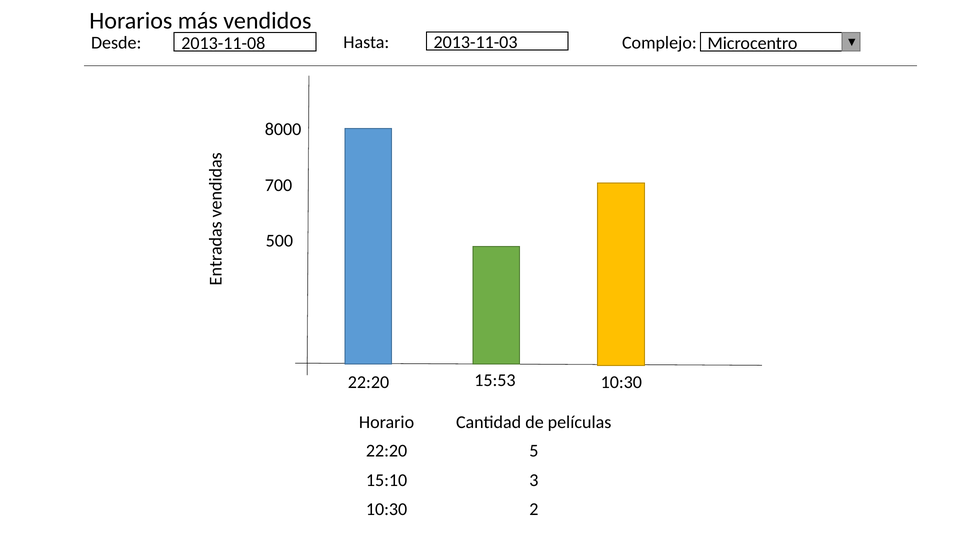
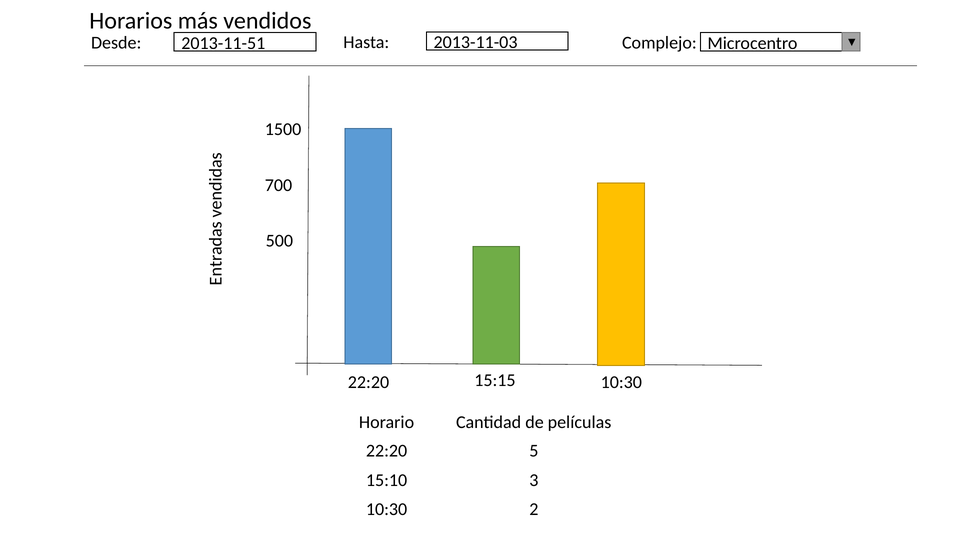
2013-11-08: 2013-11-08 -> 2013-11-51 (223, 43)
8000: 8000 -> 1500 (283, 130)
15:53: 15:53 -> 15:15 (495, 381)
